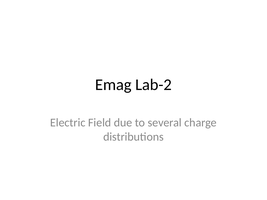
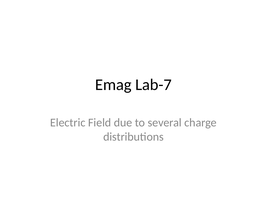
Lab-2: Lab-2 -> Lab-7 (153, 85)
